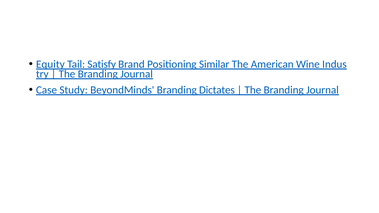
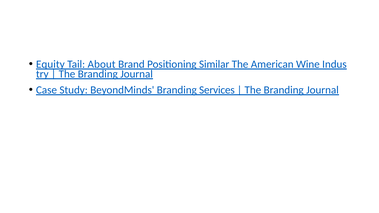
Satisfy: Satisfy -> About (102, 64)
Dictates: Dictates -> Services (217, 90)
